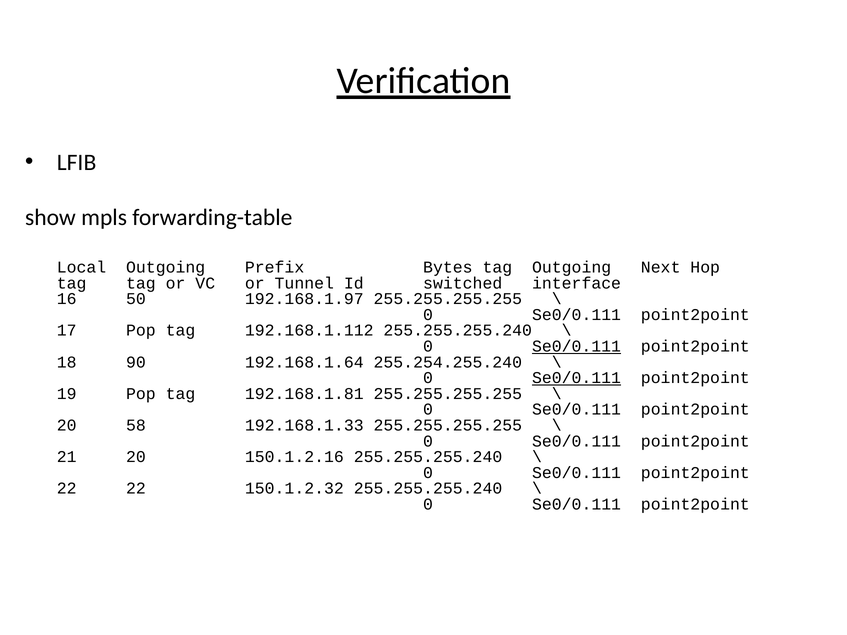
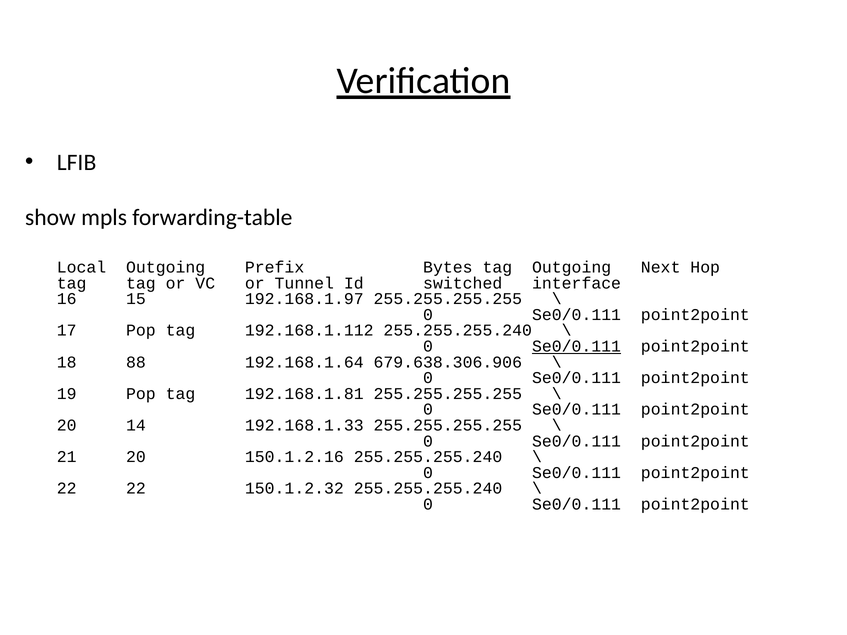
50: 50 -> 15 (136, 299)
90: 90 -> 88 (136, 362)
255.254.255.240: 255.254.255.240 -> 679.638.306.906 (448, 362)
Se0/0.111 underline: present -> none (577, 378)
58: 58 -> 14 (136, 426)
